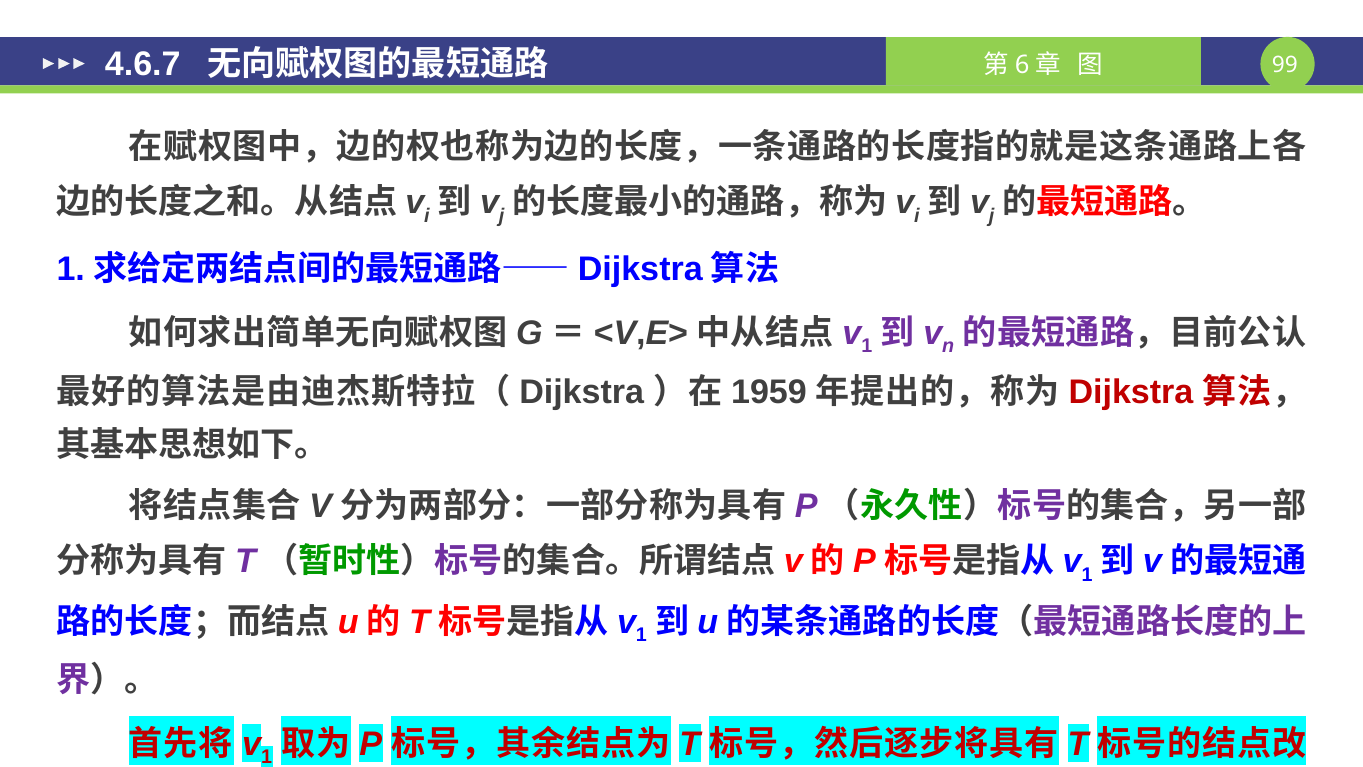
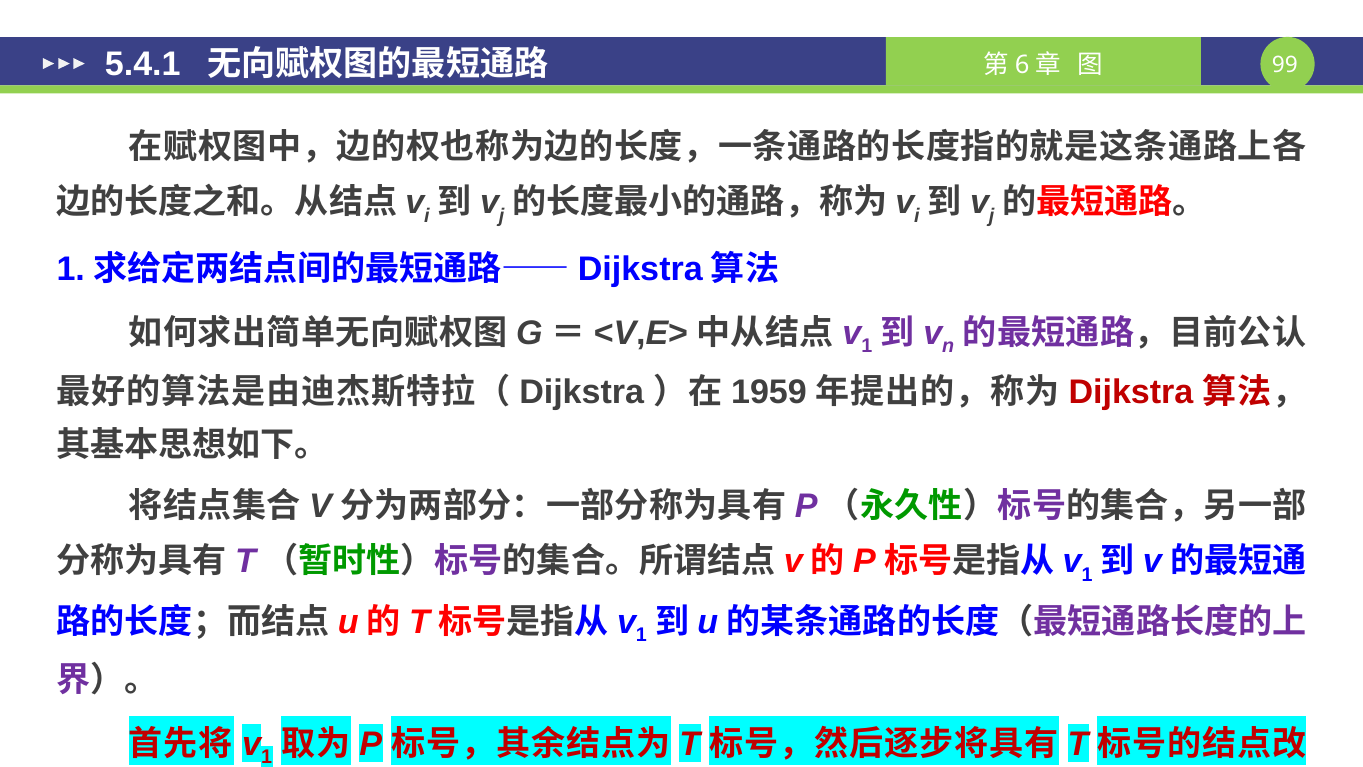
4.6.7: 4.6.7 -> 5.4.1 (143, 64)
